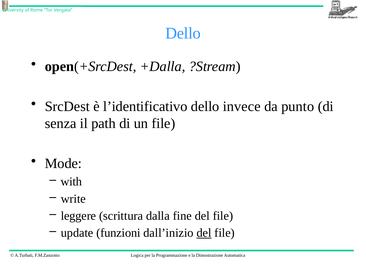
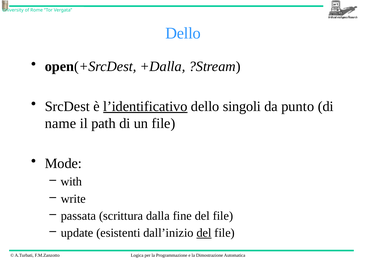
l’identificativo underline: none -> present (145, 106)
invece: invece -> singoli (242, 106)
senza: senza -> name (61, 123)
leggere: leggere -> passata (78, 215)
funzioni: funzioni -> esistenti (118, 233)
